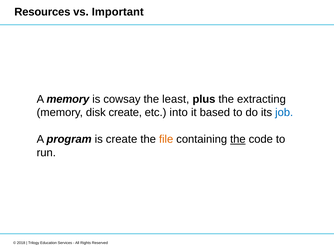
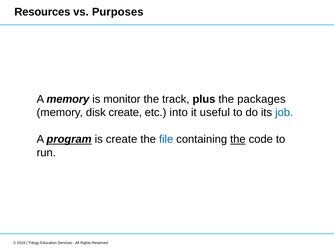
Important: Important -> Purposes (118, 12)
cowsay: cowsay -> monitor (122, 99)
least: least -> track (176, 99)
extracting: extracting -> packages (261, 99)
based: based -> useful (215, 112)
program underline: none -> present (69, 139)
file colour: orange -> blue (166, 139)
